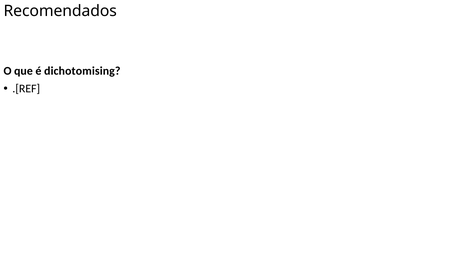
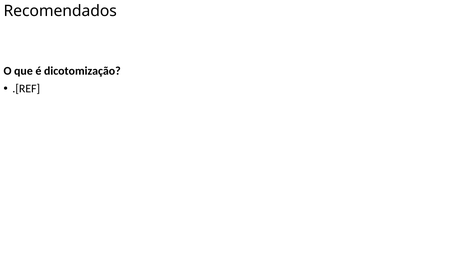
dichotomising: dichotomising -> dicotomização (82, 71)
